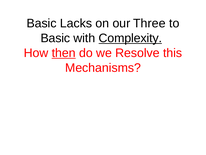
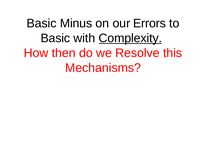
Lacks: Lacks -> Minus (76, 23)
Three: Three -> Errors (149, 23)
then underline: present -> none (64, 53)
